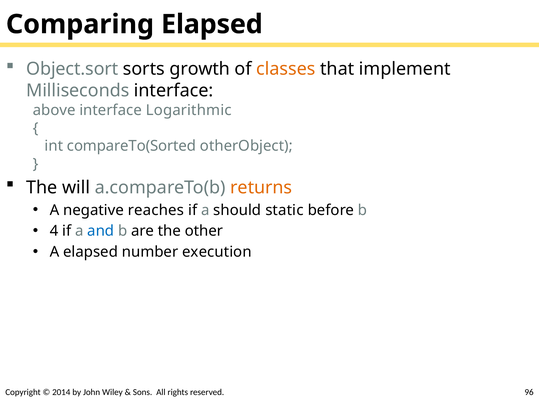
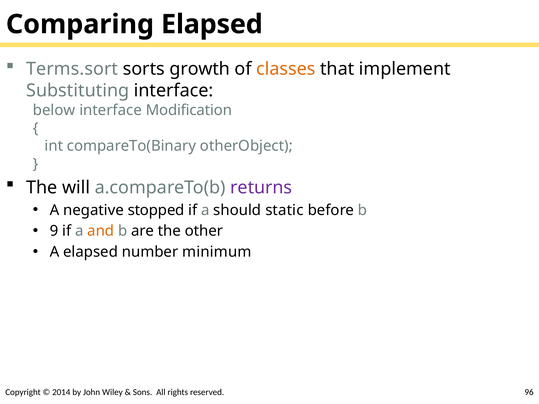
Object.sort: Object.sort -> Terms.sort (72, 69)
Milliseconds: Milliseconds -> Substituting (78, 91)
above: above -> below (54, 110)
Logarithmic: Logarithmic -> Modification (189, 110)
compareTo(Sorted: compareTo(Sorted -> compareTo(Binary (132, 146)
returns colour: orange -> purple (261, 188)
reaches: reaches -> stopped (156, 210)
4: 4 -> 9 (54, 231)
and colour: blue -> orange (101, 231)
execution: execution -> minimum (217, 252)
